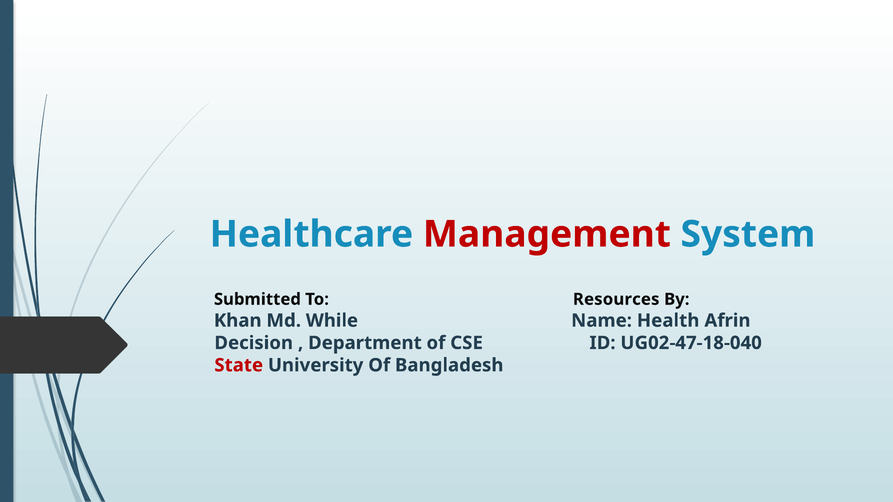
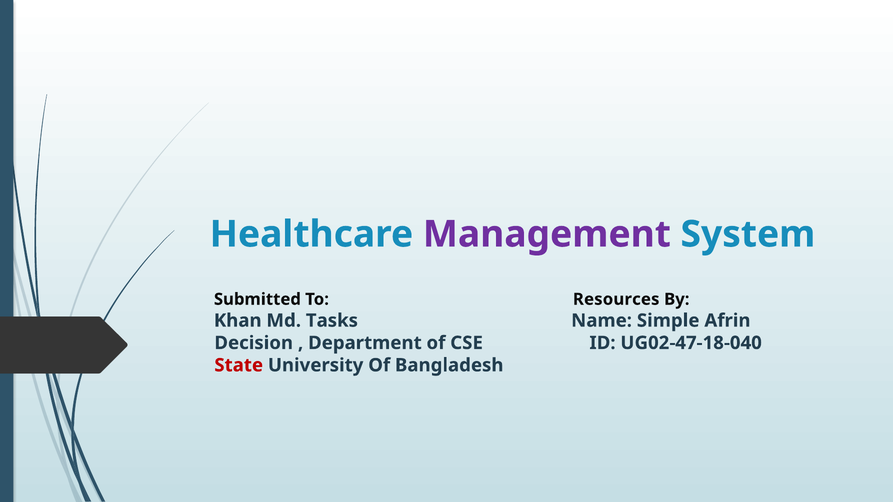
Management colour: red -> purple (547, 234)
While: While -> Tasks (332, 321)
Health: Health -> Simple (668, 321)
